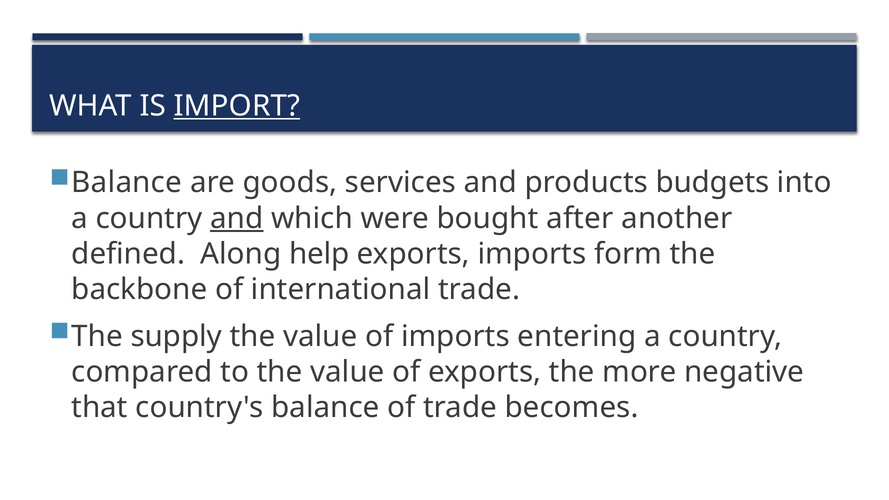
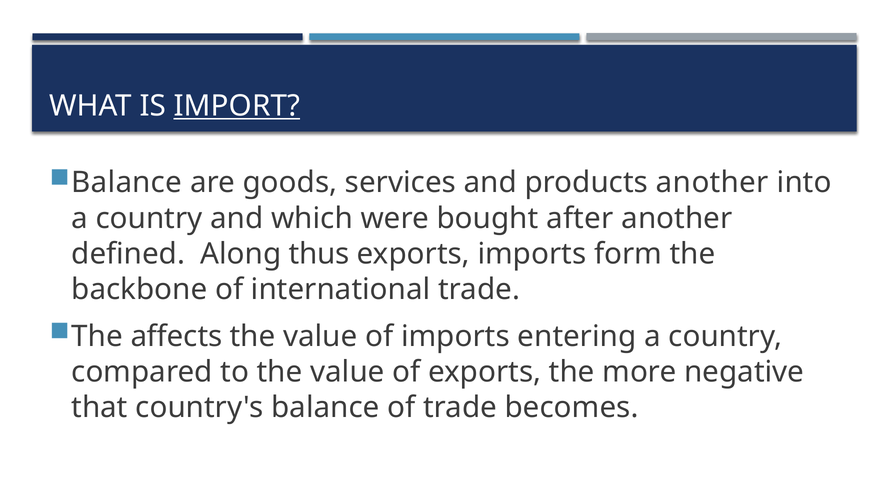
products budgets: budgets -> another (712, 183)
and underline: present -> none (237, 218)
help: help -> thus (319, 254)
supply: supply -> affects (176, 336)
